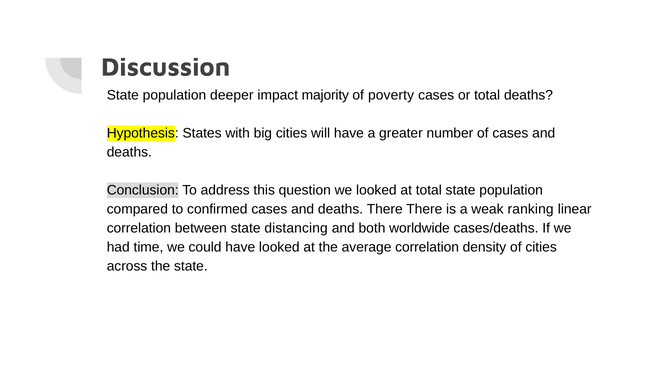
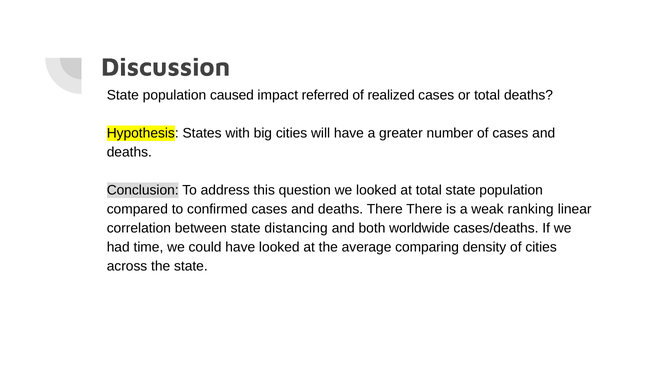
deeper: deeper -> caused (232, 95)
majority: majority -> referred (325, 95)
poverty: poverty -> realized (391, 95)
average correlation: correlation -> comparing (427, 248)
